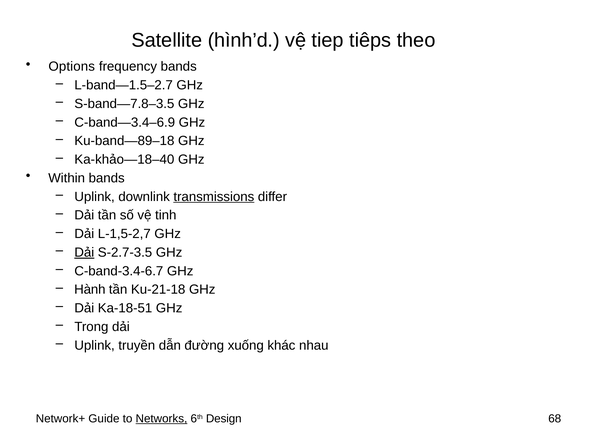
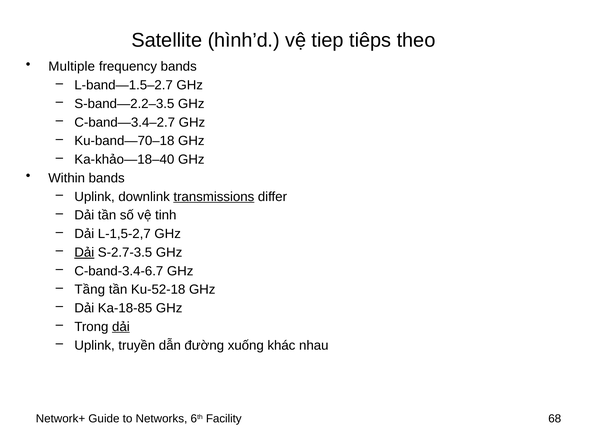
Options: Options -> Multiple (72, 67)
S-band—7.8–3.5: S-band—7.8–3.5 -> S-band—2.2–3.5 (124, 104)
C-band—3.4–6.9: C-band—3.4–6.9 -> C-band—3.4–2.7 (125, 122)
Ku-band—89–18: Ku-band—89–18 -> Ku-band—70–18 (124, 141)
Hành: Hành -> Tầng (90, 289)
Ku-21-18: Ku-21-18 -> Ku-52-18 (158, 289)
Ka-18-51: Ka-18-51 -> Ka-18-85 (125, 308)
dải underline: none -> present (121, 327)
Networks underline: present -> none (161, 419)
Design: Design -> Facility (224, 419)
